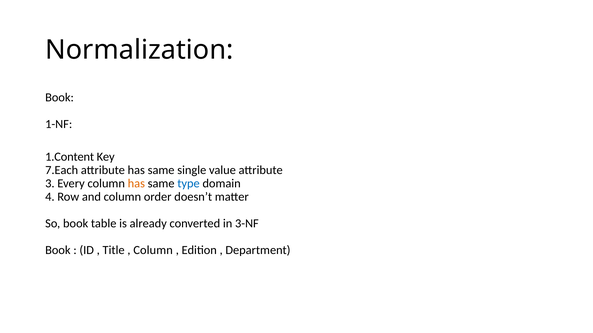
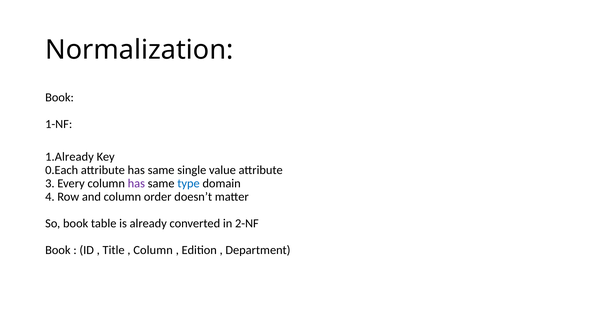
1.Content: 1.Content -> 1.Already (70, 157)
7.Each: 7.Each -> 0.Each (62, 171)
has colour: orange -> purple (136, 184)
3-NF: 3-NF -> 2-NF (247, 224)
